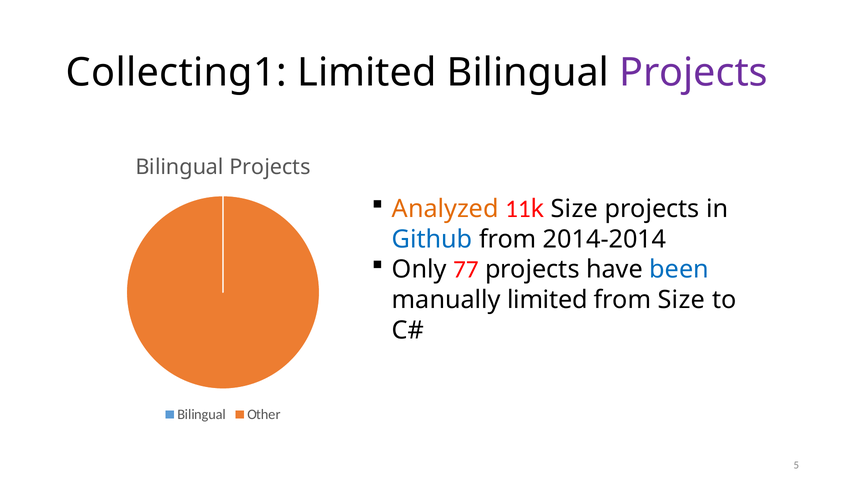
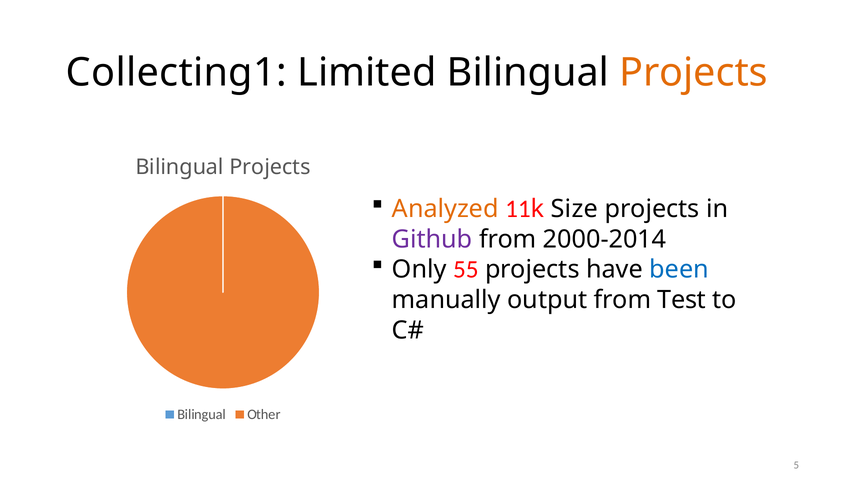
Projects colour: purple -> orange (694, 73)
Github colour: blue -> purple (432, 239)
2014-2014: 2014-2014 -> 2000-2014 (605, 239)
77: 77 -> 55 (466, 269)
manually limited: limited -> output (547, 300)
from Size: Size -> Test (682, 300)
